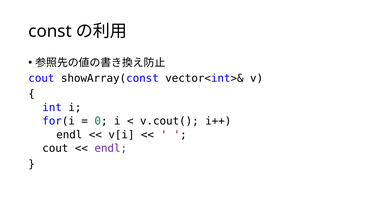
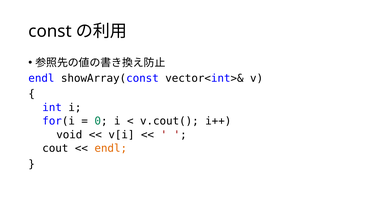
cout: cout -> endl (41, 78)
endl: endl -> void (69, 135)
endl colour: purple -> orange (111, 149)
